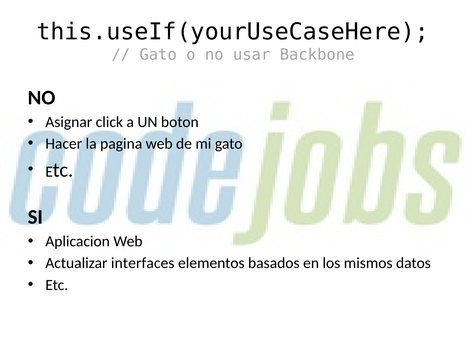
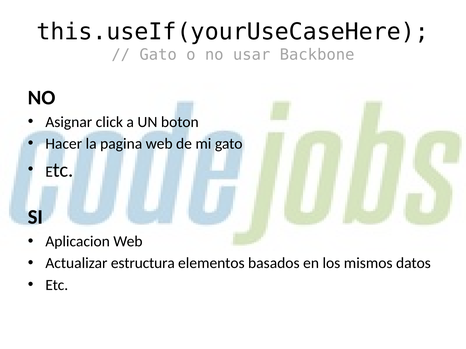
interfaces: interfaces -> estructura (143, 264)
